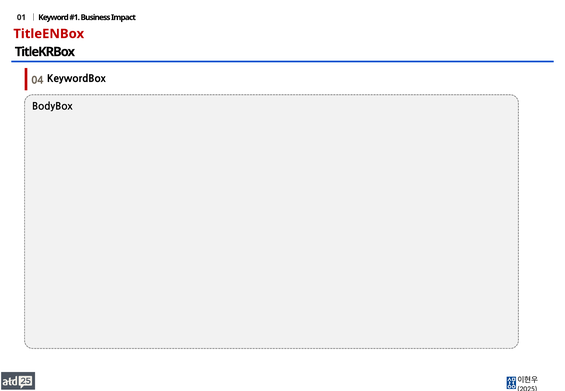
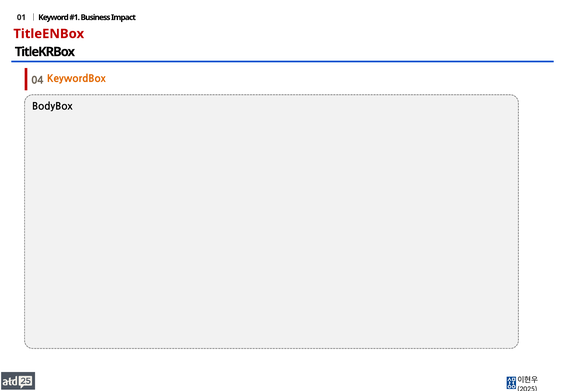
KeywordBox colour: black -> orange (76, 79)
